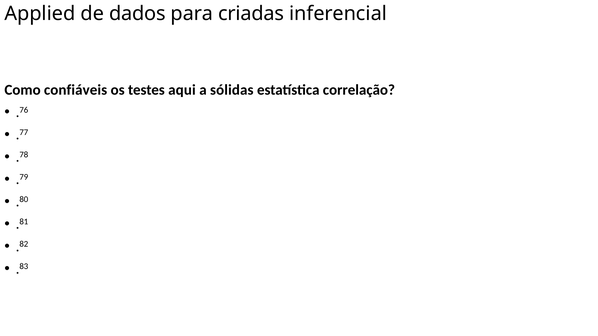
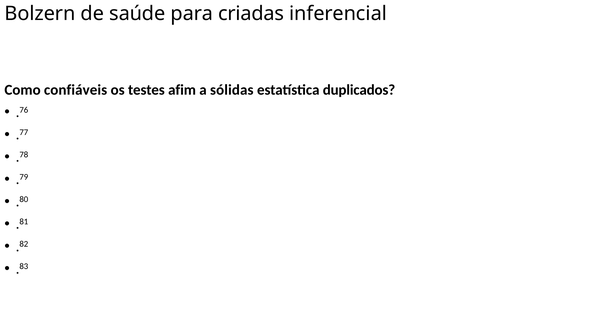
Applied: Applied -> Bolzern (40, 14)
dados: dados -> saúde (137, 14)
aqui: aqui -> afim (182, 90)
correlação: correlação -> duplicados (359, 90)
